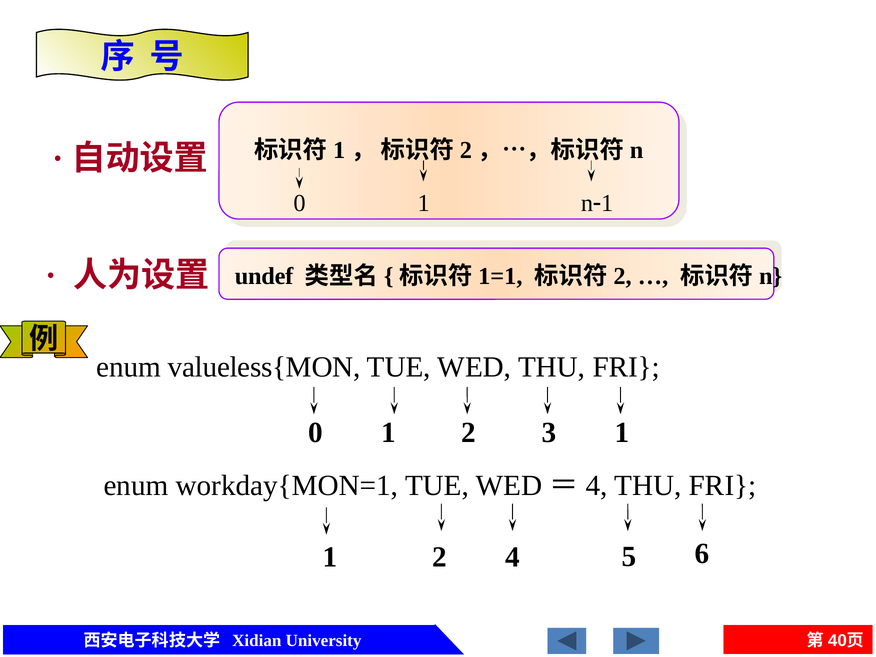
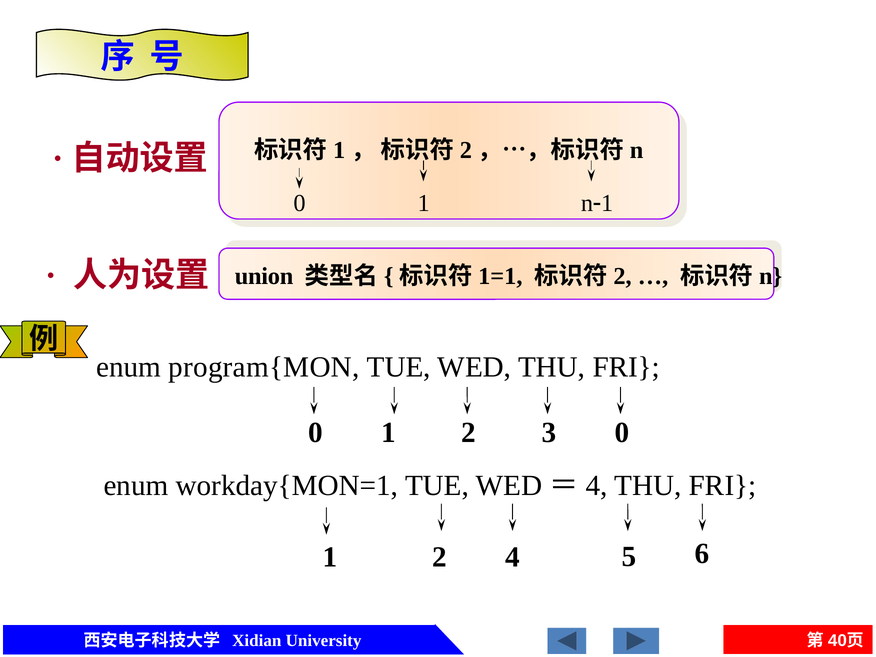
undef: undef -> union (264, 276)
valueless{MON: valueless{MON -> program{MON (264, 367)
2 1: 1 -> 0 (622, 433)
